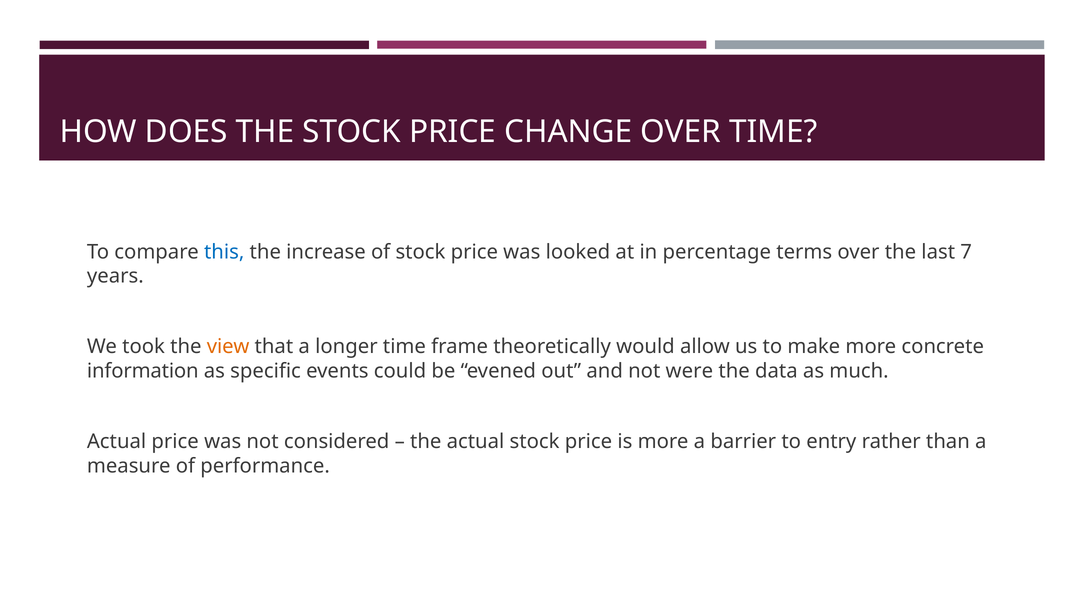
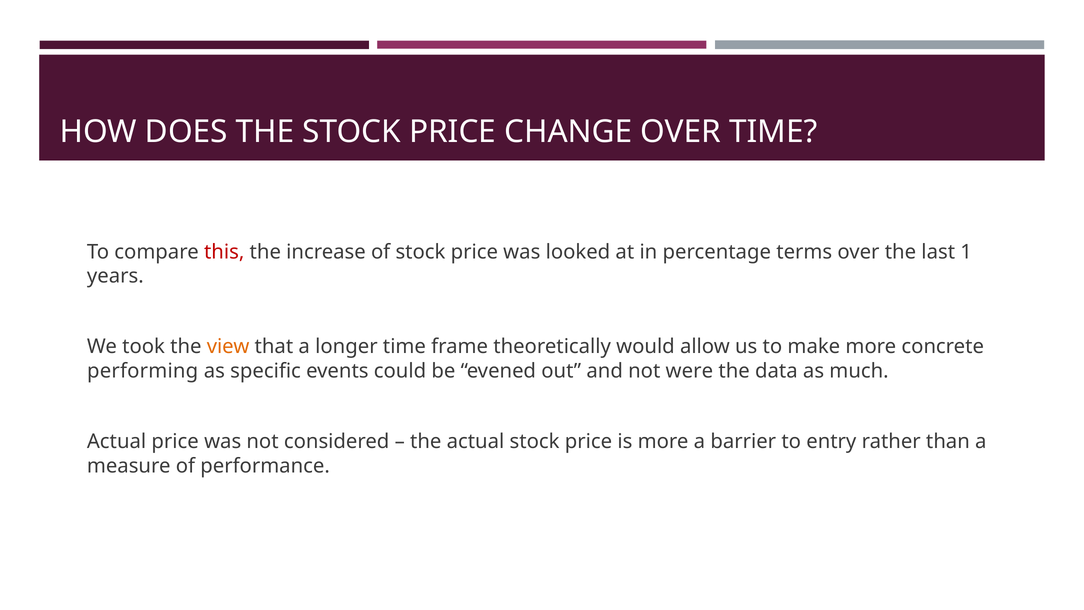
this colour: blue -> red (224, 252)
7: 7 -> 1 (966, 252)
information: information -> performing (143, 371)
